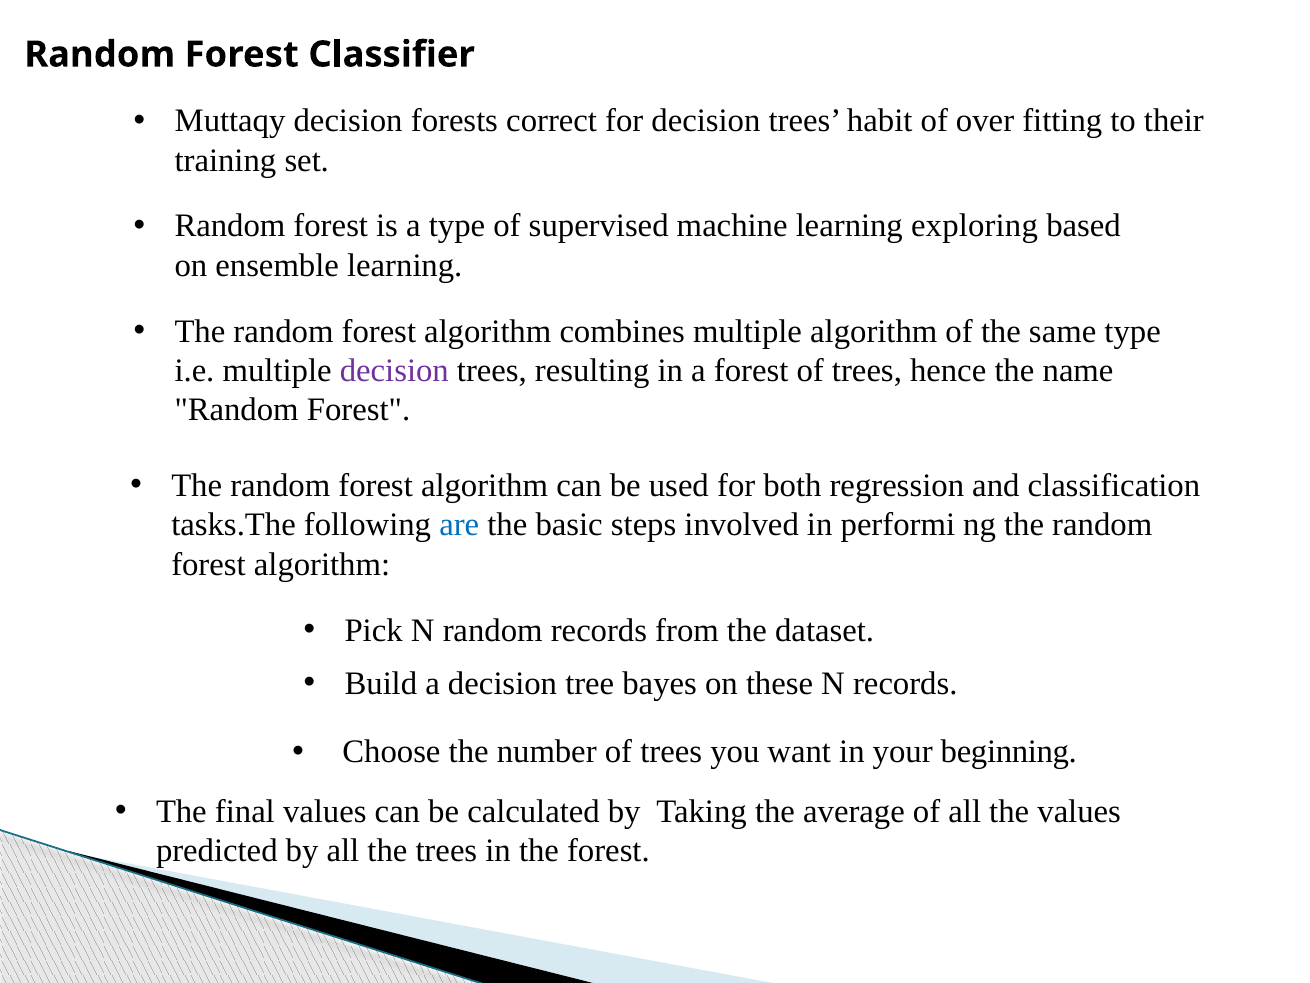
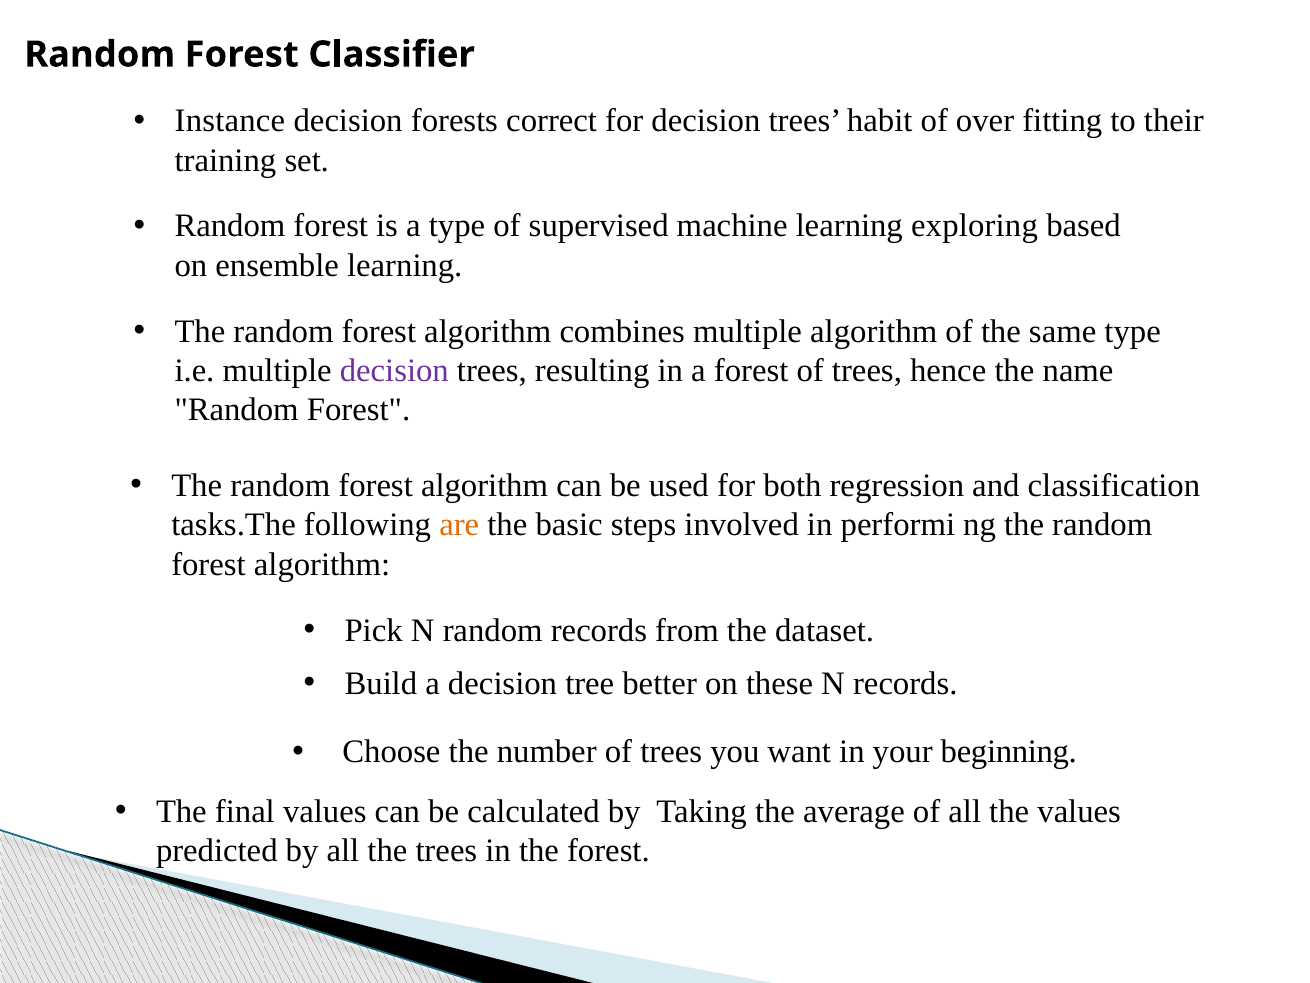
Muttaqy: Muttaqy -> Instance (230, 121)
are colour: blue -> orange (459, 525)
bayes: bayes -> better (660, 683)
